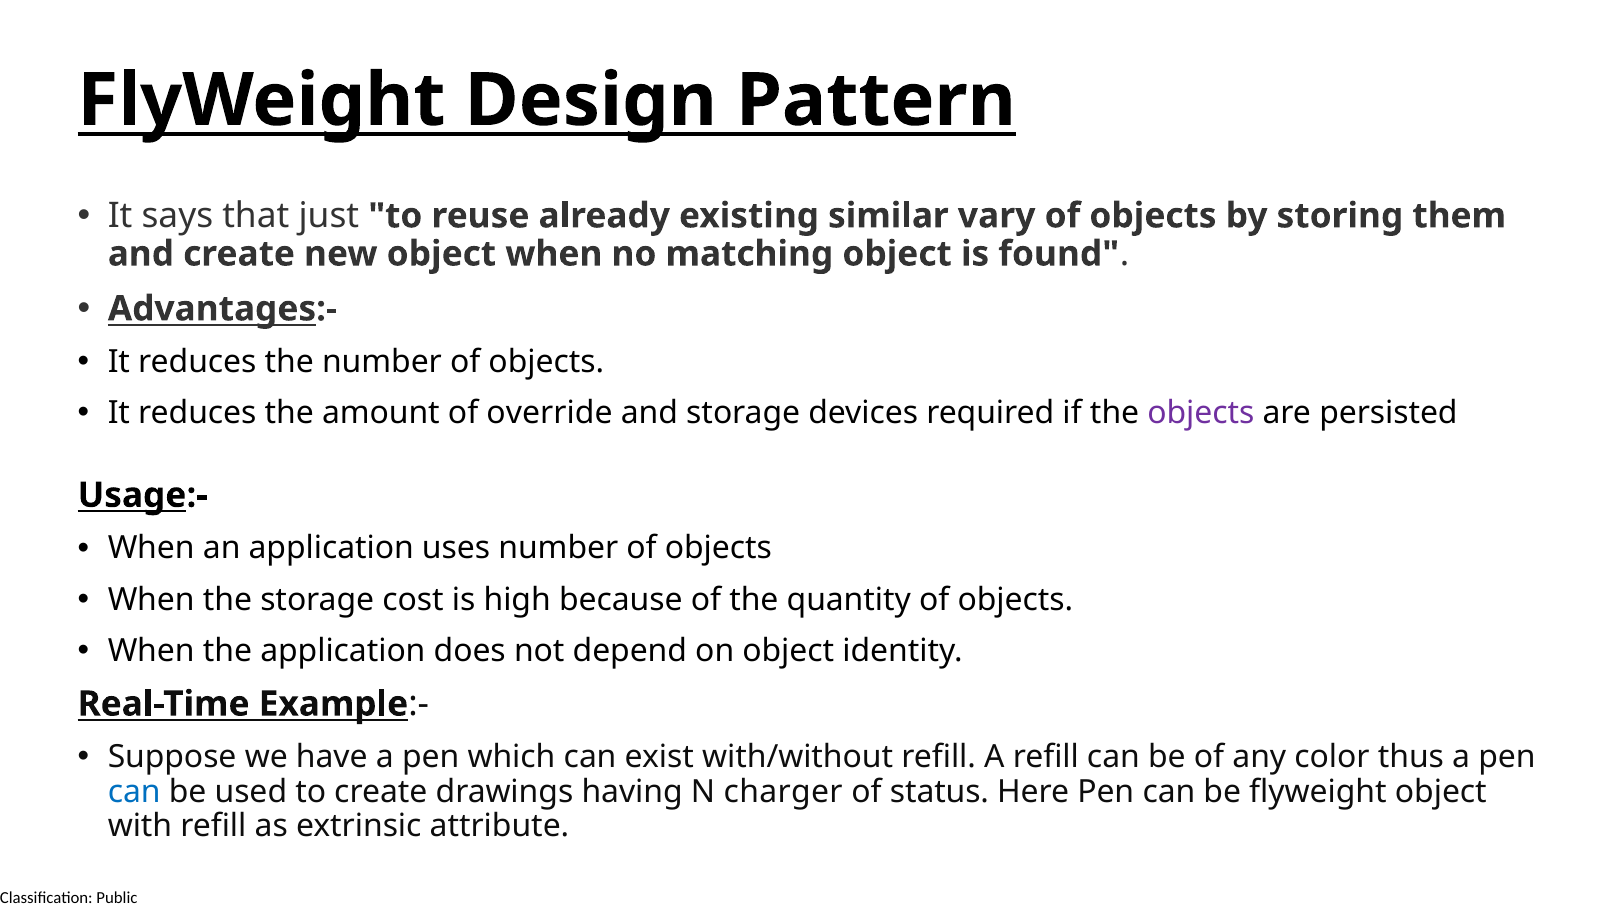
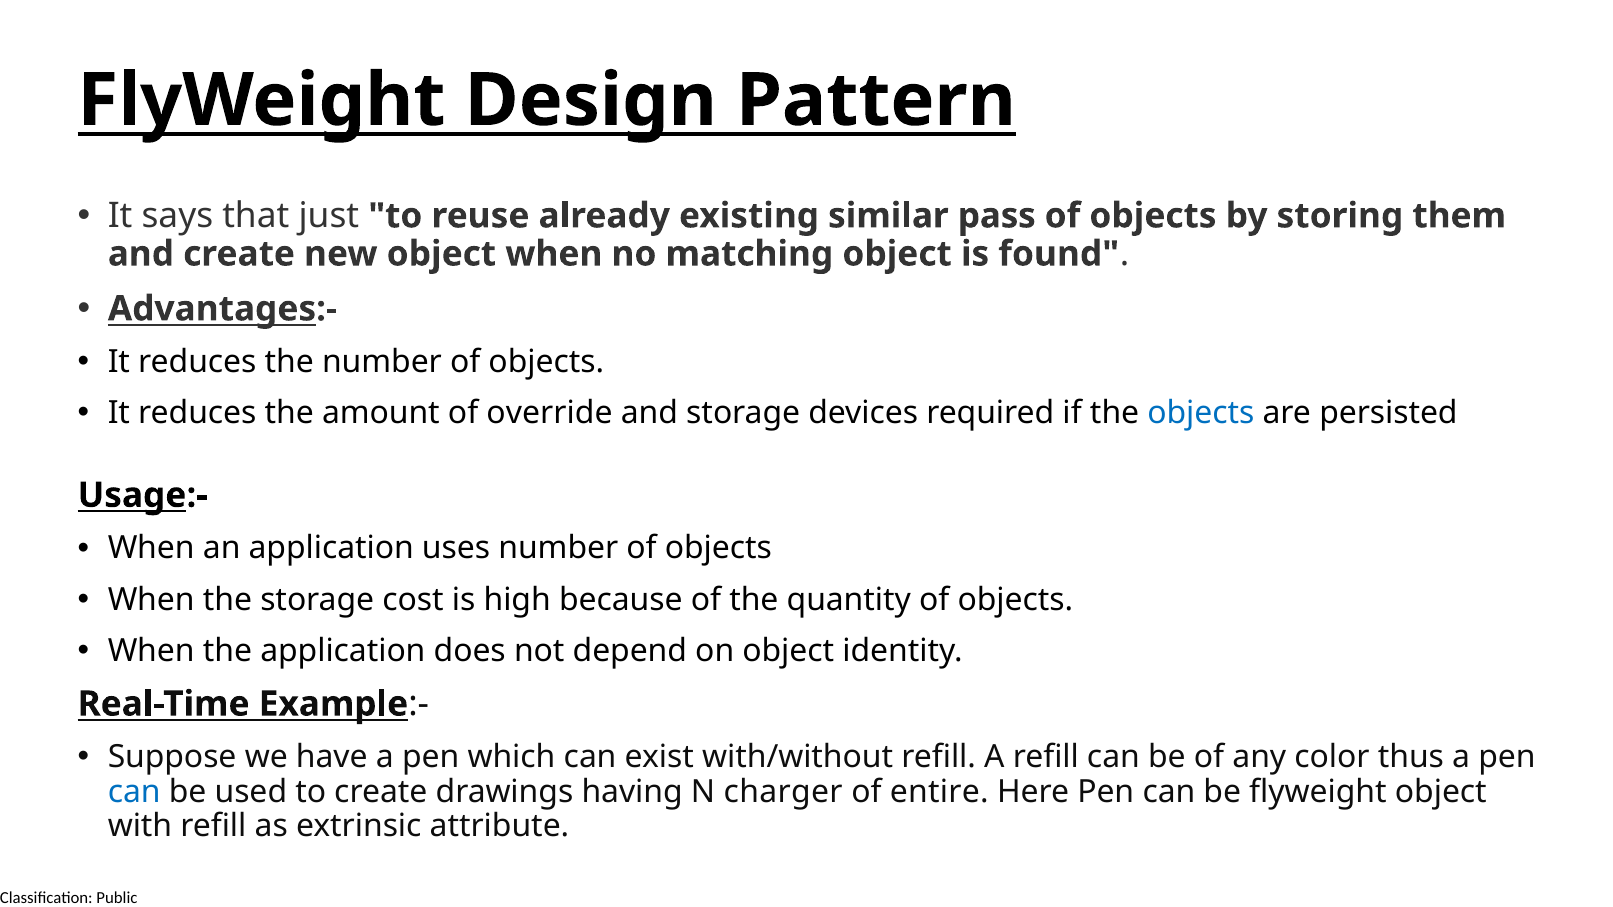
vary: vary -> pass (997, 216)
objects colour: purple -> blue (1201, 413)
status: status -> entire (939, 792)
